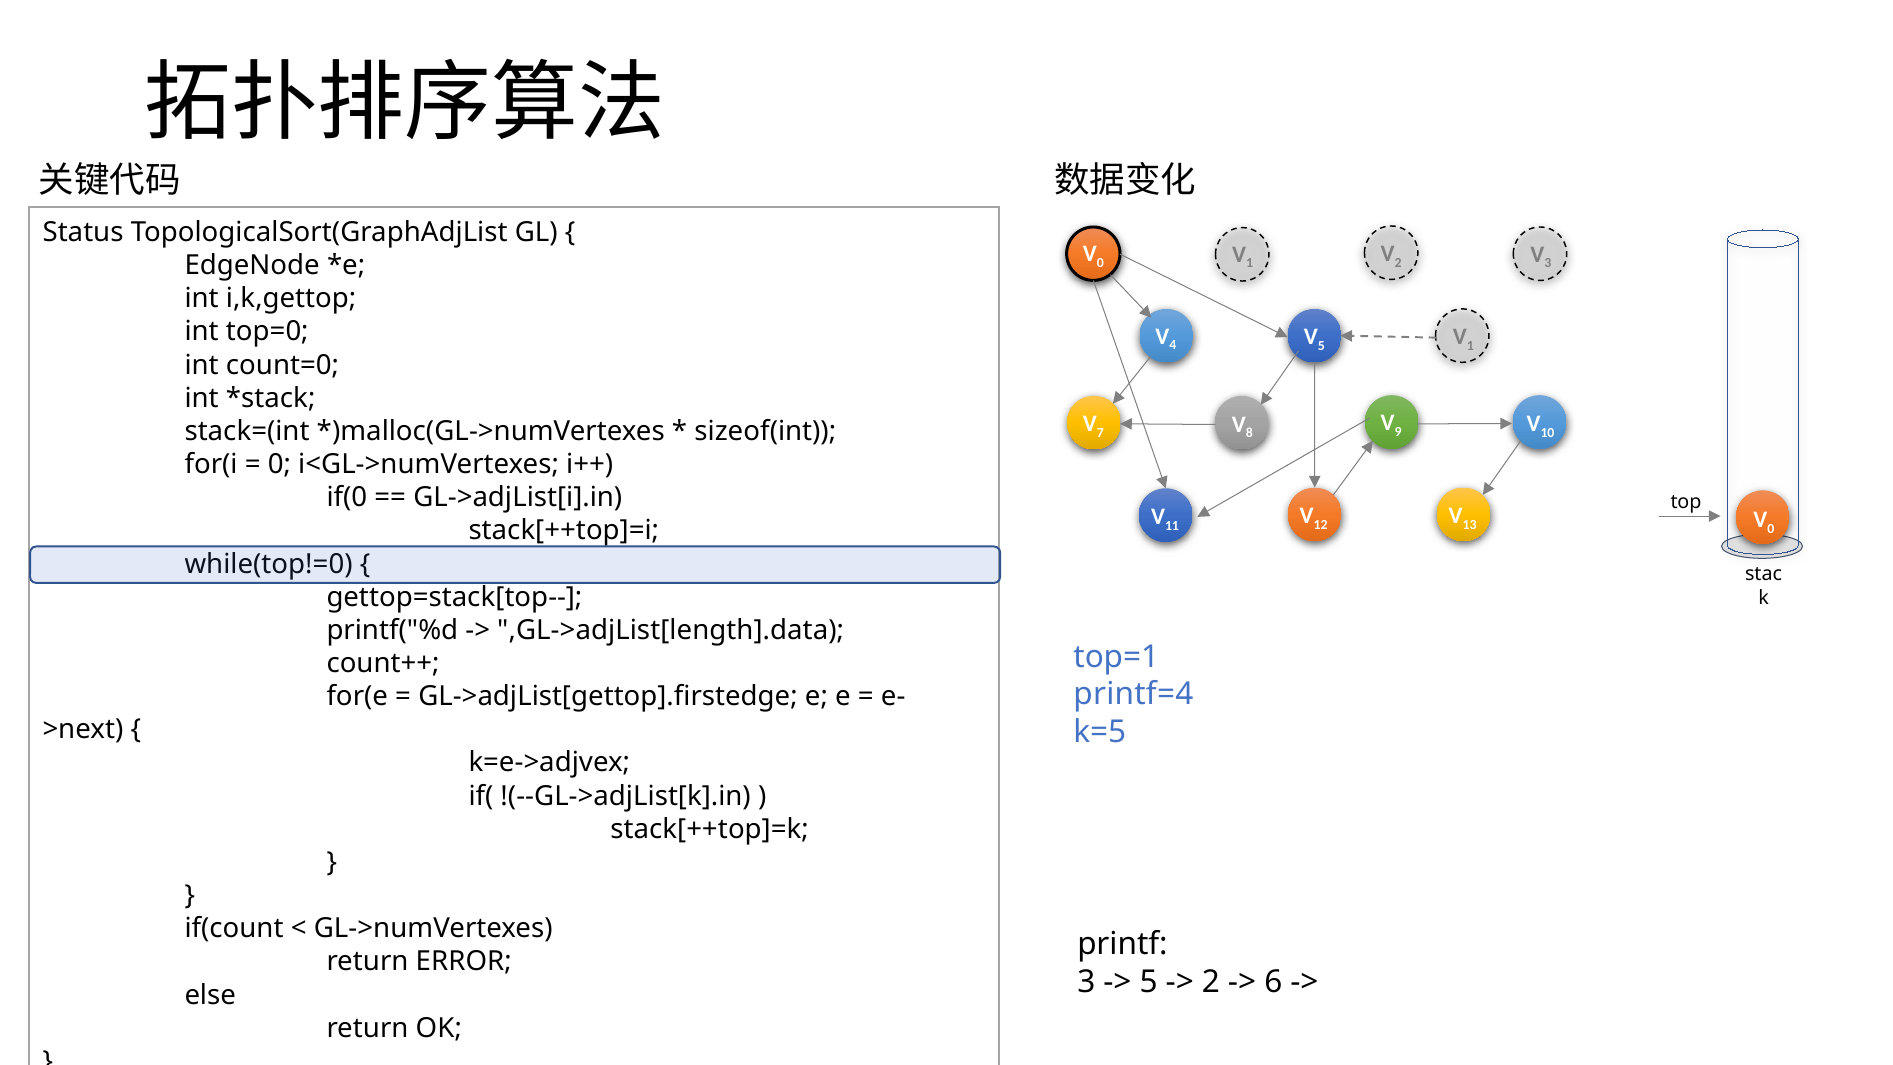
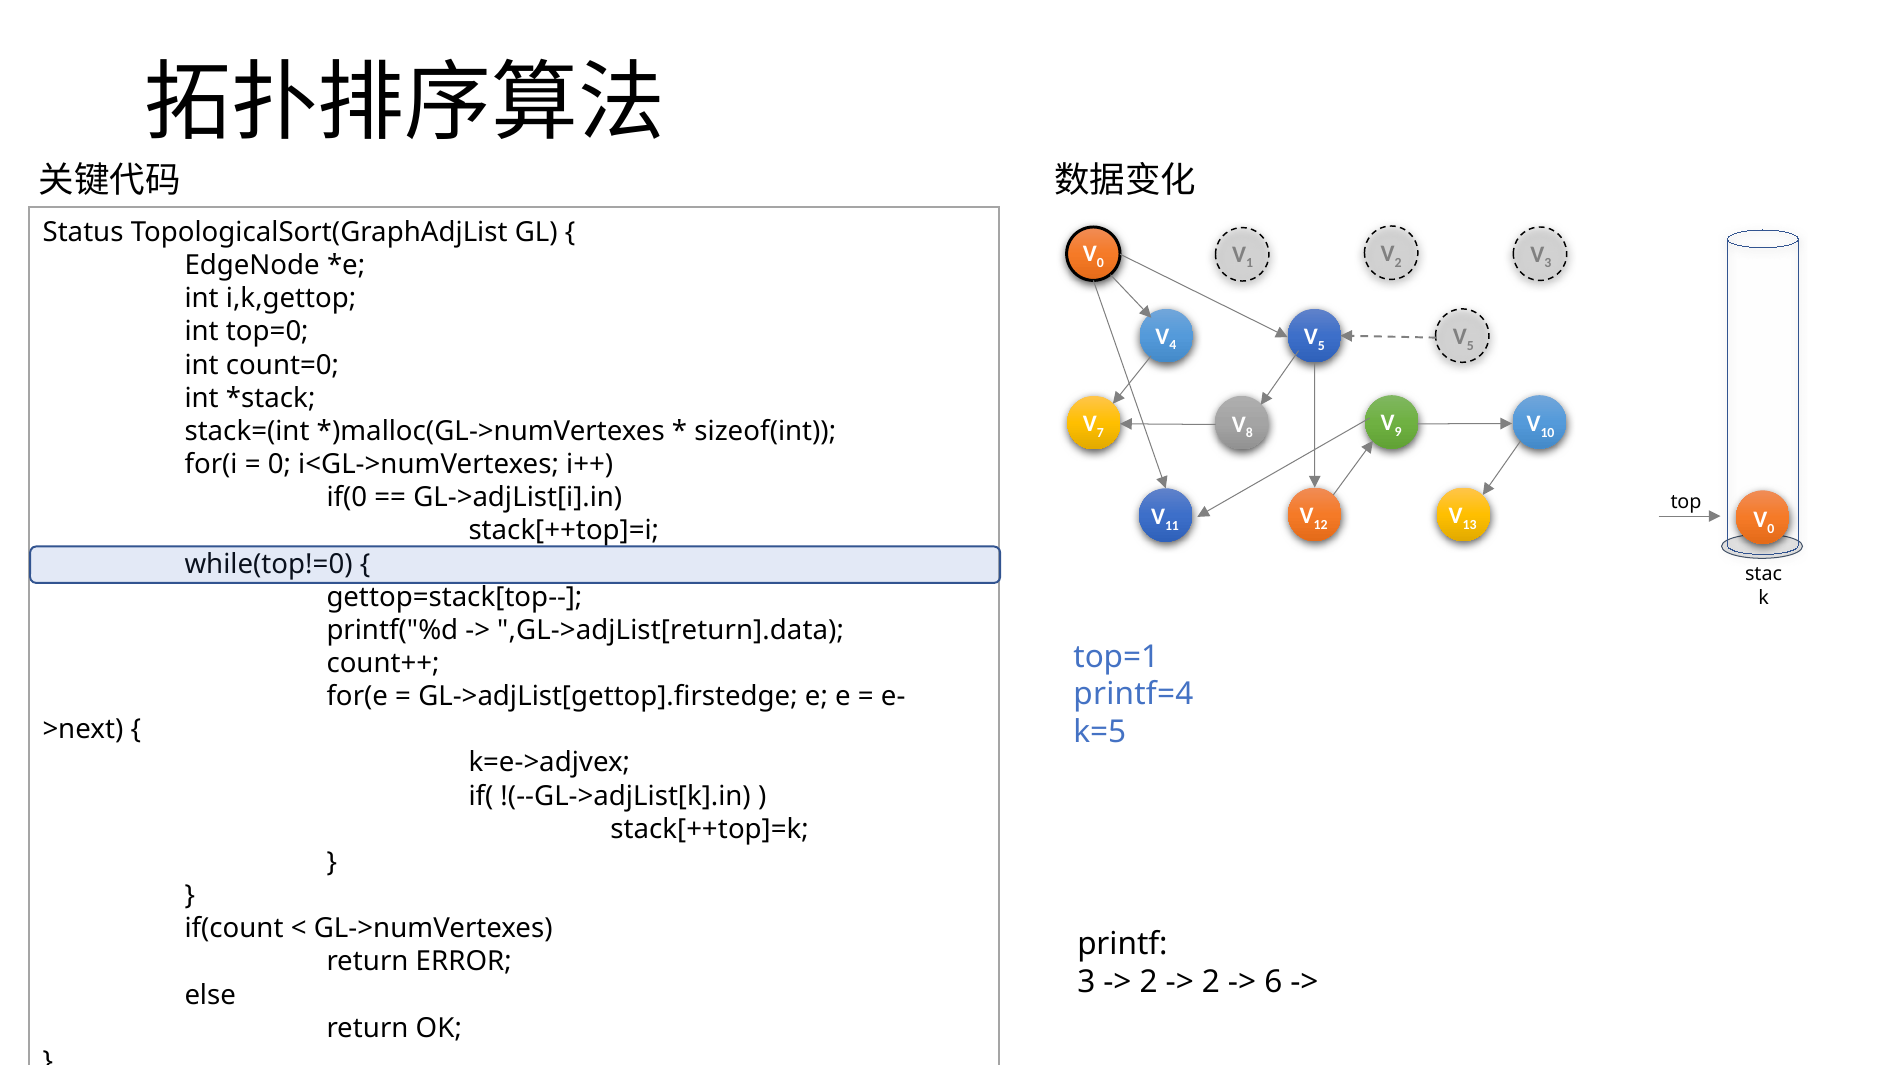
1: 1 -> 5 (1470, 346)
,GL->adjList[length].data: ,GL->adjList[length].data -> ,GL->adjList[return].data (671, 630)
5: 5 -> 2 (1149, 982)
